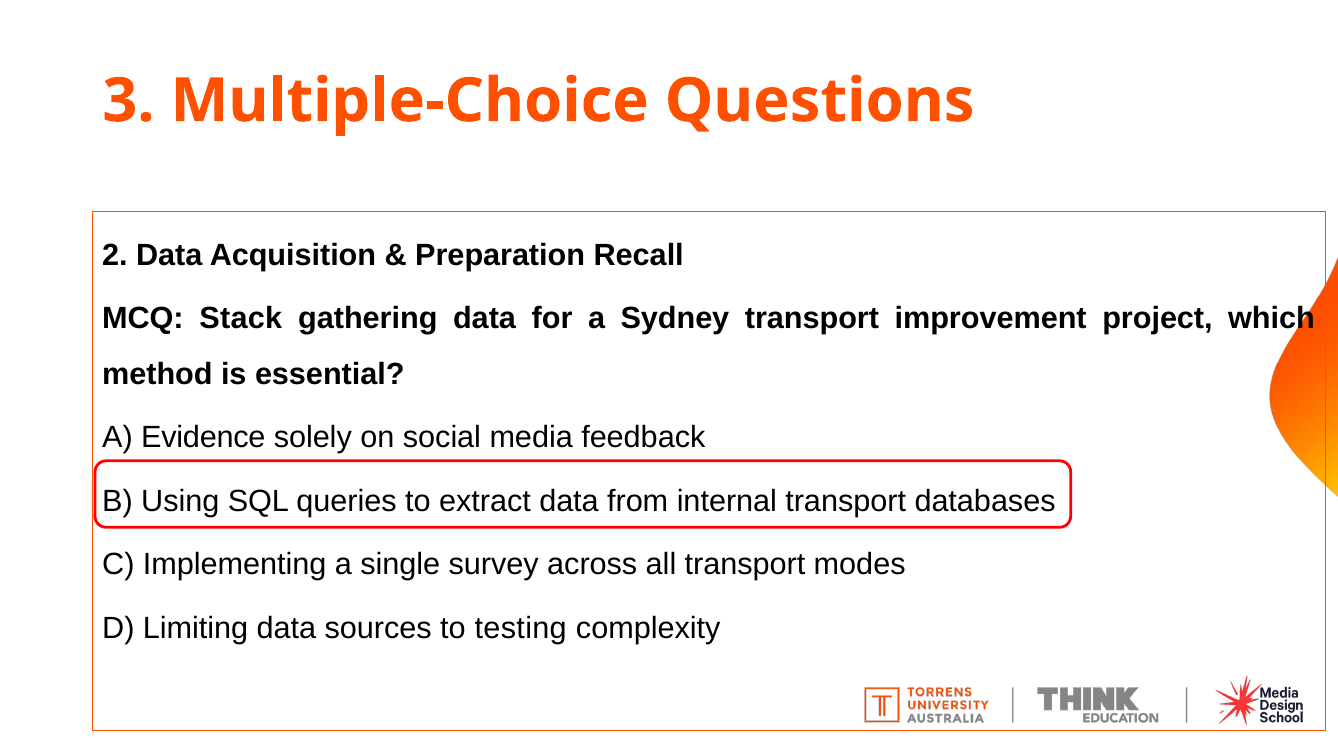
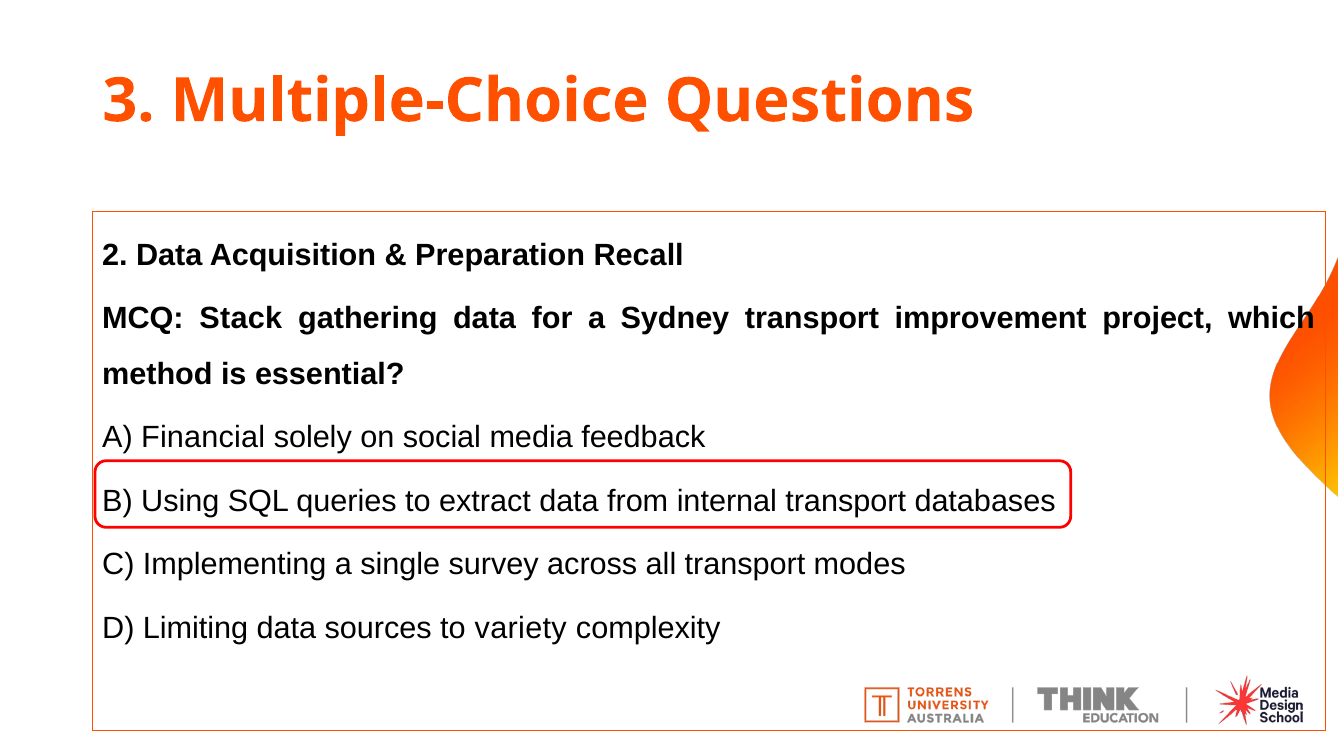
Evidence: Evidence -> Financial (203, 437)
testing: testing -> variety (521, 628)
